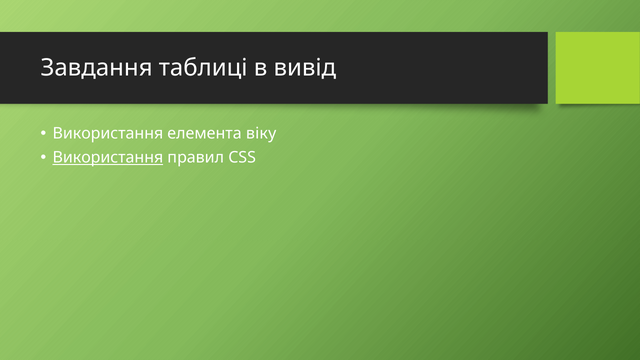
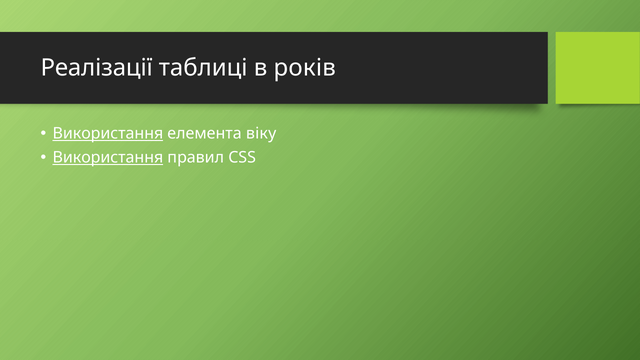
Завдання: Завдання -> Реалізації (97, 68)
вивід: вивід -> років (305, 68)
Використання underline: none -> present (108, 134)
